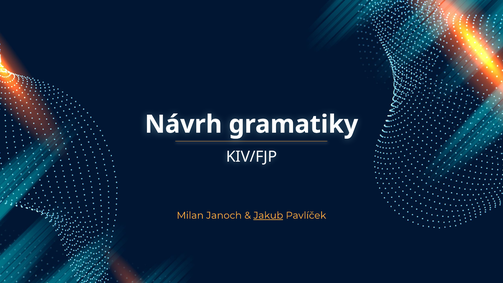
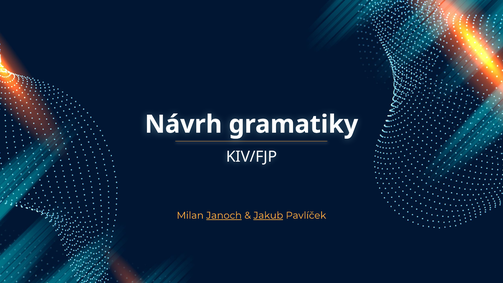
Janoch underline: none -> present (224, 215)
